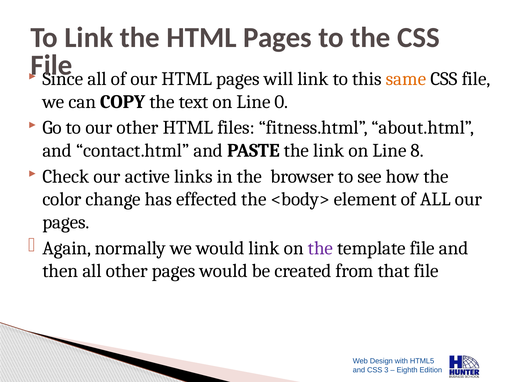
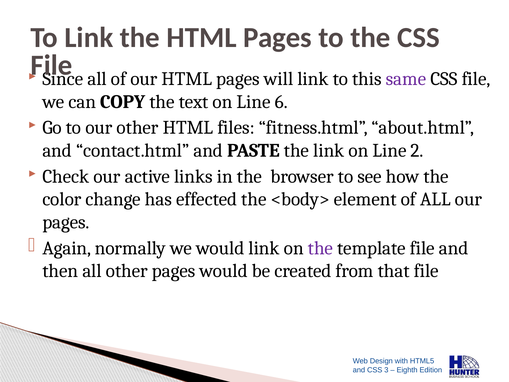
same colour: orange -> purple (406, 79)
0: 0 -> 6 (281, 102)
8: 8 -> 2 (417, 151)
